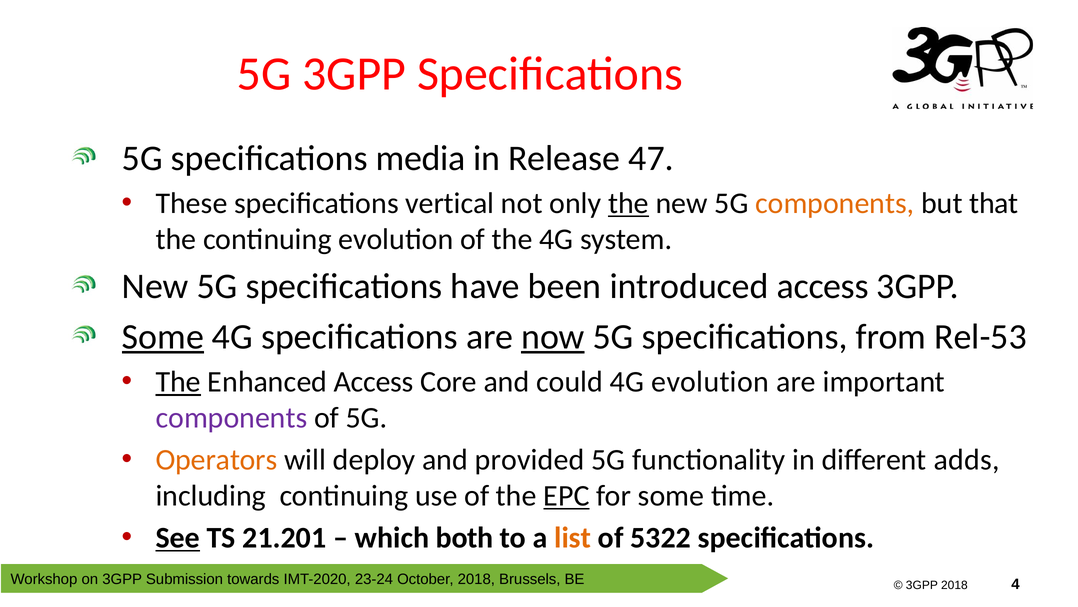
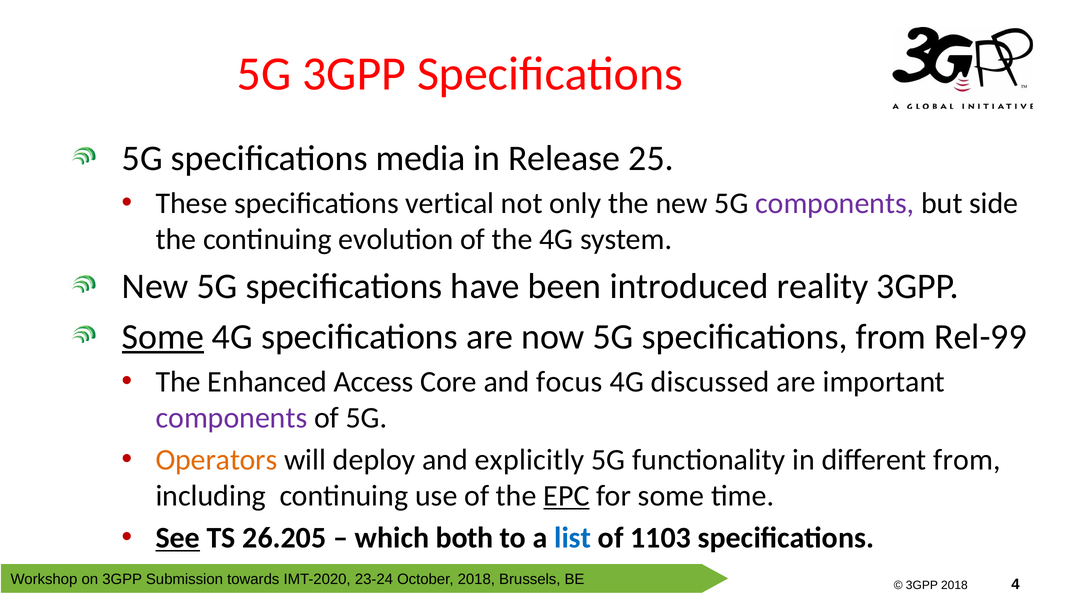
47: 47 -> 25 (651, 158)
the underline: present -> none (628, 203)
components colour: orange -> purple (835, 203)
that: that -> side (994, 203)
introduced access: access -> reality (823, 286)
now underline: present -> none (553, 336)
Rel-53: Rel-53 -> Rel-99 (981, 336)
The underline: present -> none (178, 382)
could: could -> focus (570, 382)
4G evolution: evolution -> discussed (710, 382)
provided: provided -> explicitly (530, 459)
different adds: adds -> from (967, 459)
21.201: 21.201 -> 26.205 (284, 537)
list colour: orange -> blue (573, 537)
5322: 5322 -> 1103 (661, 537)
